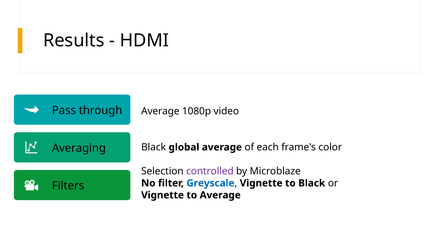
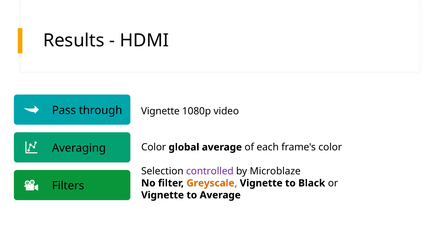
Average: Average -> Vignette (160, 111)
Black: Black -> Color (154, 147)
Greyscale colour: blue -> orange (212, 183)
